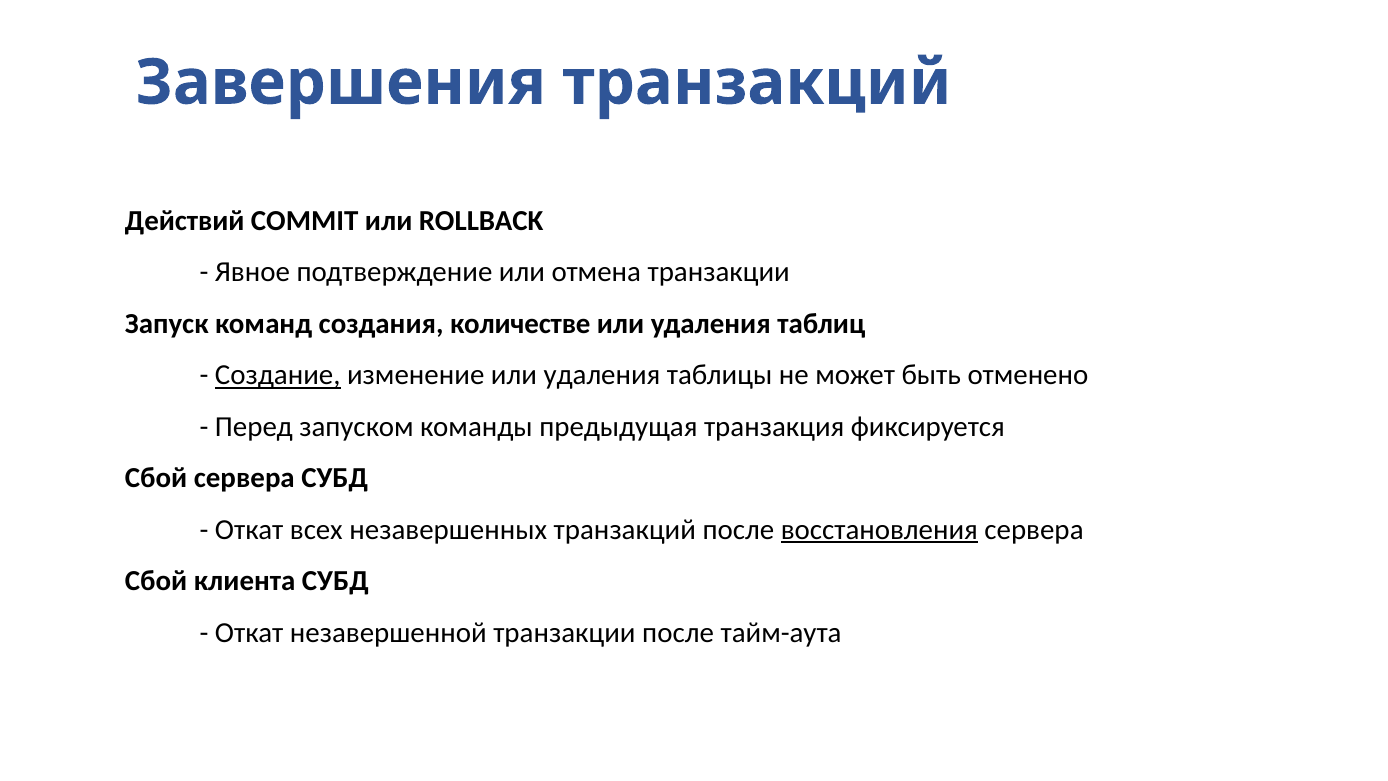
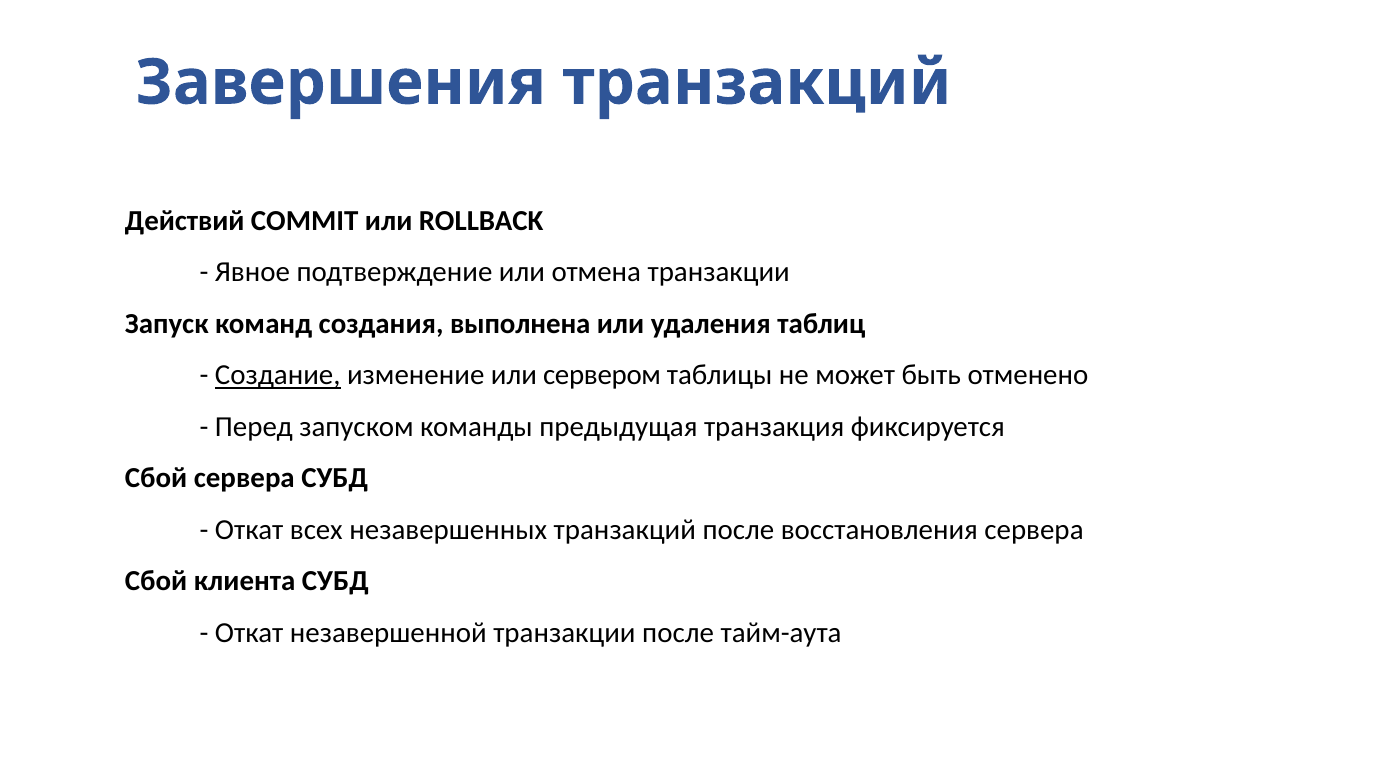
количестве: количестве -> выполнена (520, 324)
изменение или удаления: удаления -> сервером (602, 375)
восстановления underline: present -> none (879, 530)
